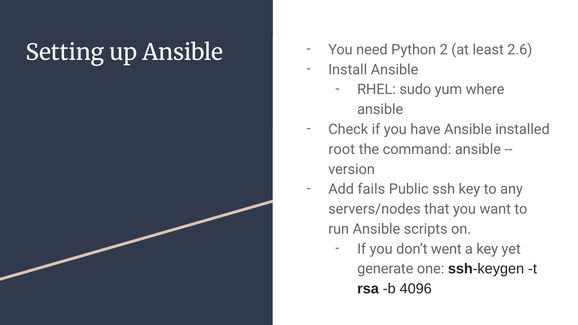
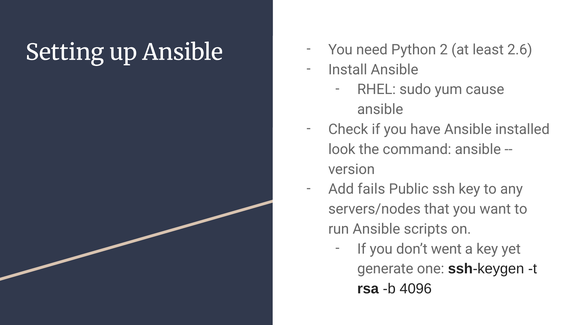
where: where -> cause (485, 90)
root: root -> look (342, 149)
